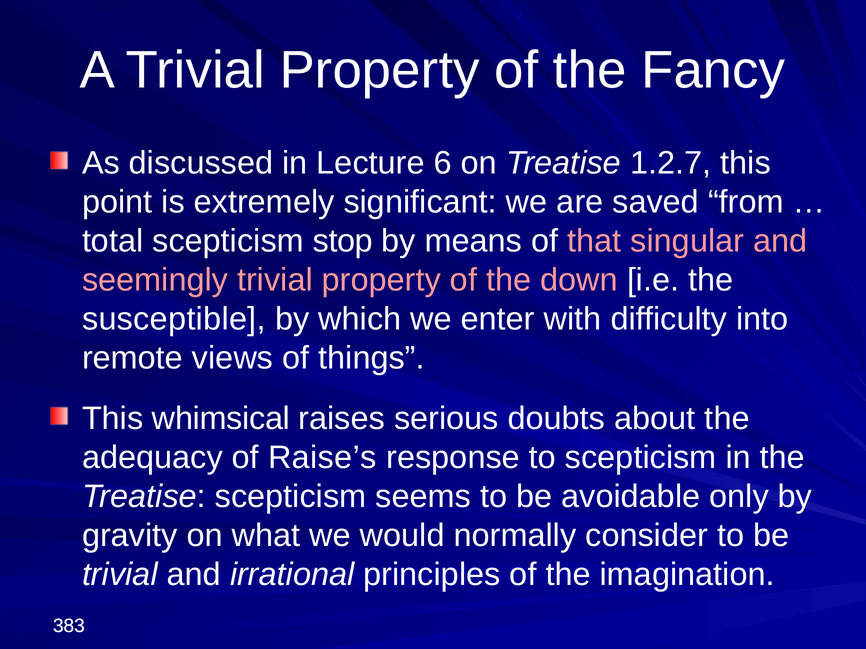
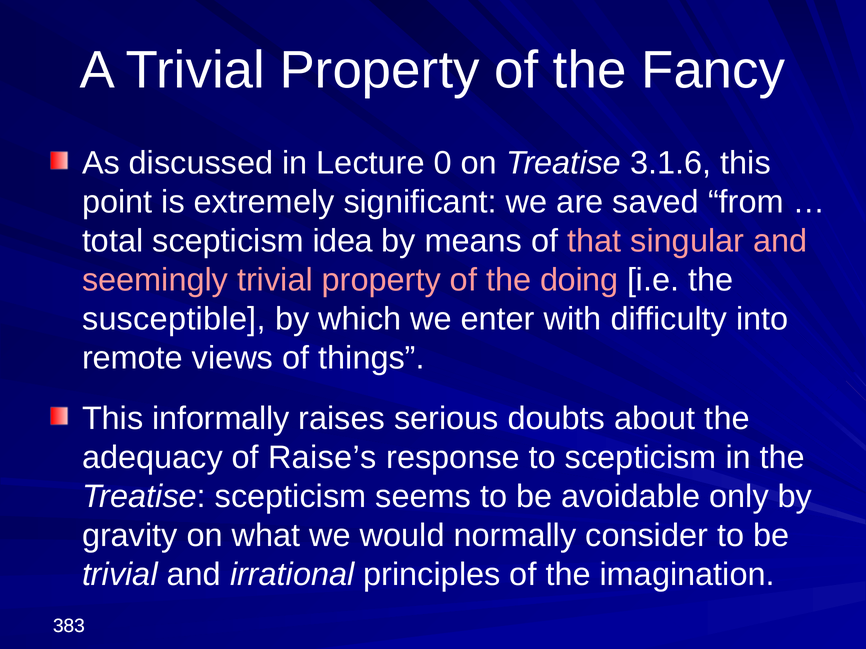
6: 6 -> 0 (443, 163)
1.2.7: 1.2.7 -> 3.1.6 (671, 163)
stop: stop -> idea (343, 241)
down: down -> doing (579, 280)
whimsical: whimsical -> informally (221, 419)
